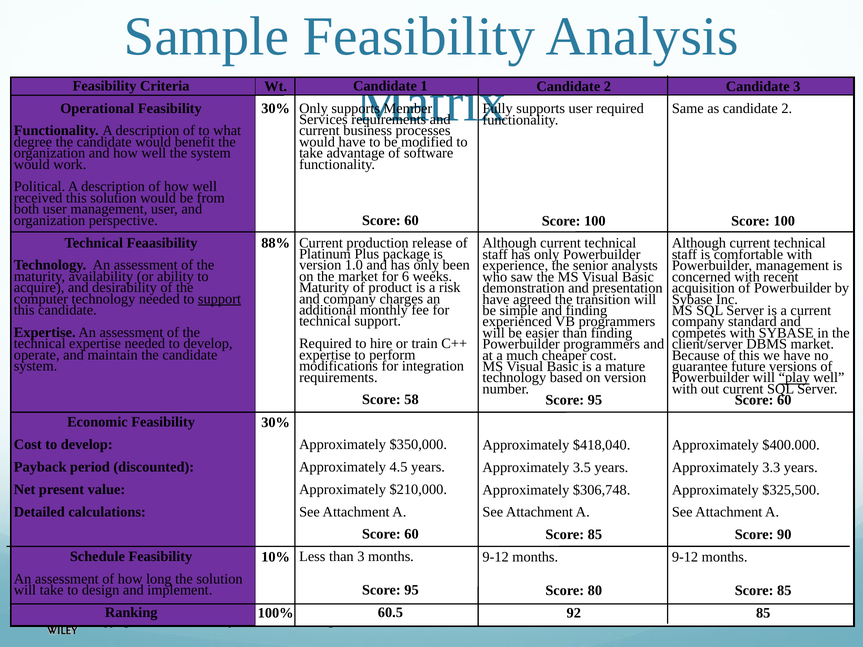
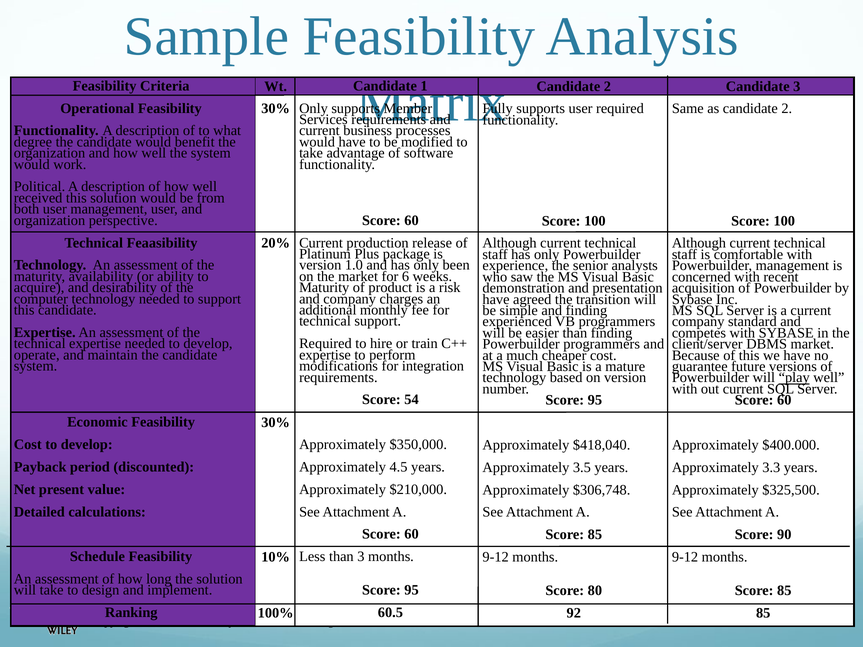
88%: 88% -> 20% (276, 243)
support underline: present -> none (219, 299)
58: 58 -> 54 (412, 400)
